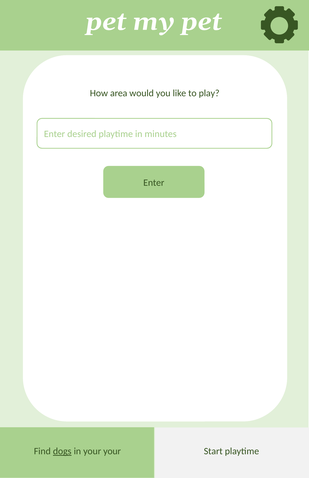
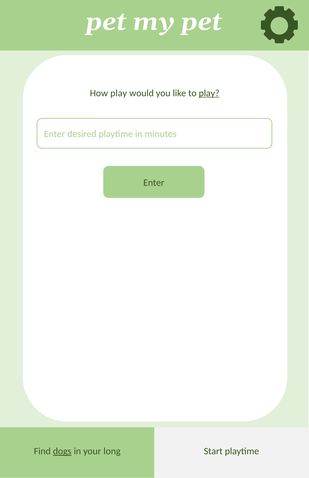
How area: area -> play (119, 93)
play underline: none -> present (209, 93)
your your: your -> long (112, 451)
